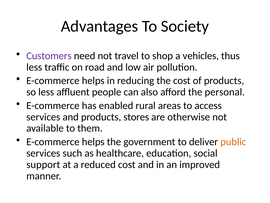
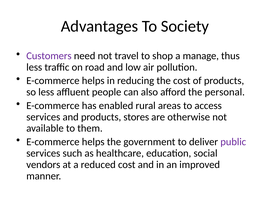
vehicles: vehicles -> manage (201, 56)
public colour: orange -> purple (233, 142)
support: support -> vendors (43, 164)
